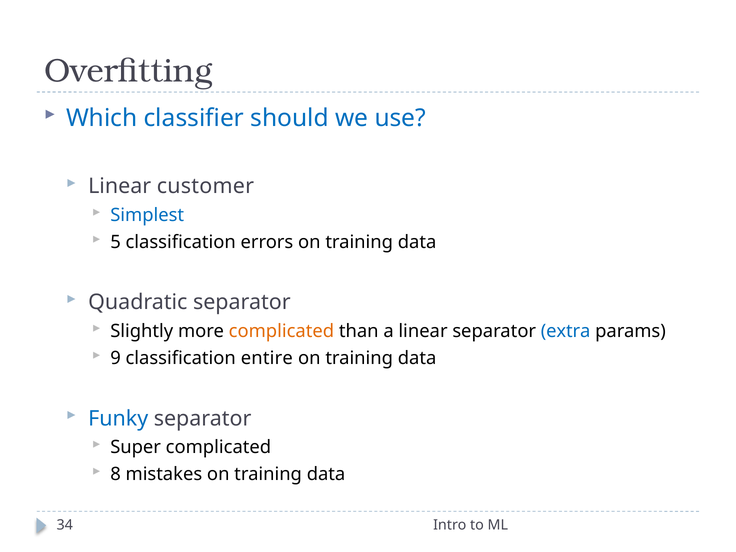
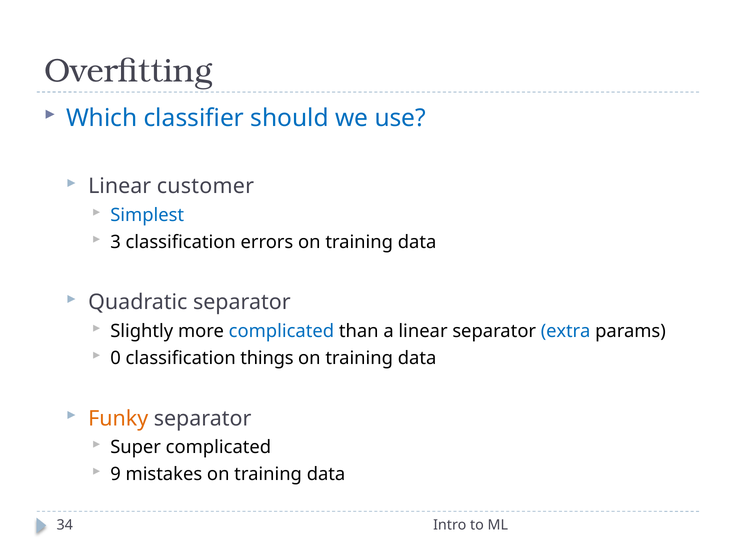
5: 5 -> 3 (116, 242)
complicated colour: orange -> blue (281, 331)
9: 9 -> 0 (116, 358)
entire: entire -> things (267, 358)
Funky colour: blue -> orange (118, 418)
8: 8 -> 9 (116, 474)
